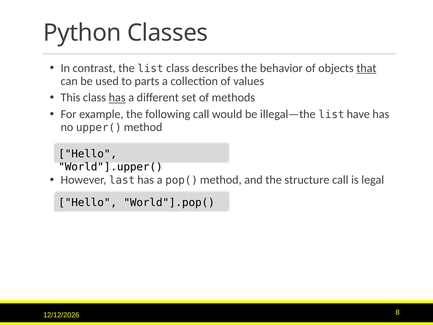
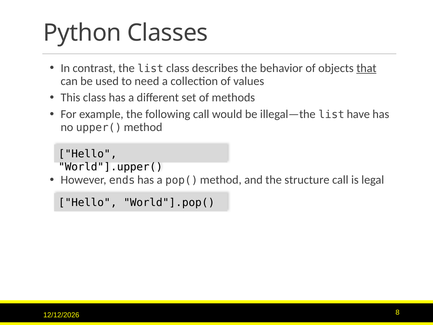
parts: parts -> need (147, 81)
has underline: present -> none (117, 98)
last: last -> ends (122, 180)
